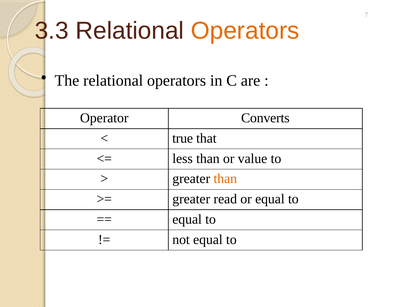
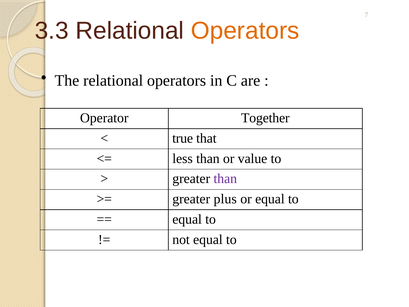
Converts: Converts -> Together (265, 118)
than colour: orange -> purple (225, 179)
read: read -> plus (225, 199)
